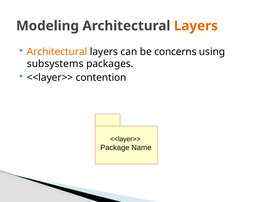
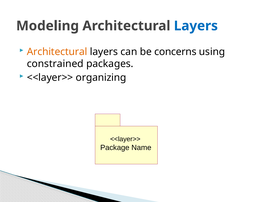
Layers colour: orange -> blue (196, 26)
subsystems: subsystems -> constrained (55, 64)
contention: contention -> organizing (101, 77)
